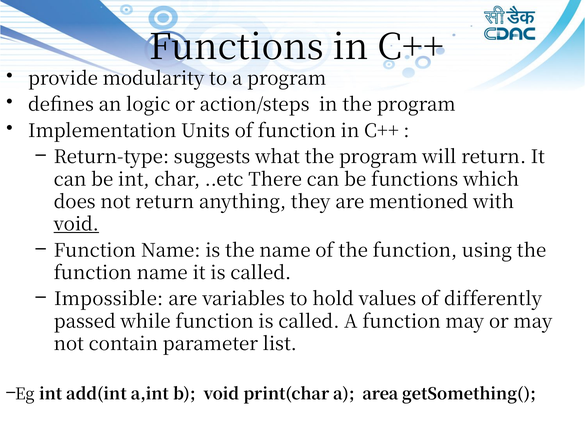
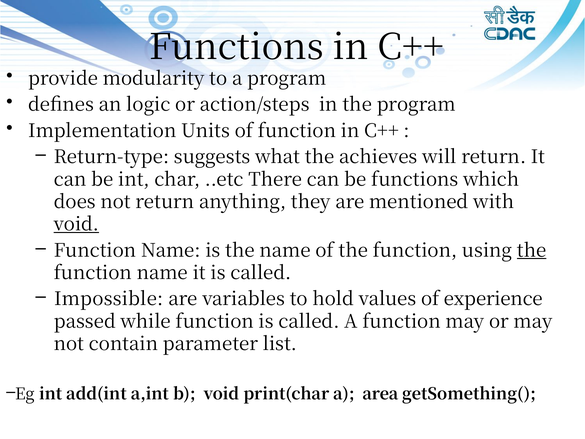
what the program: program -> achieves (378, 157)
the underline: none -> present (532, 250)
differently: differently -> experience (493, 299)
